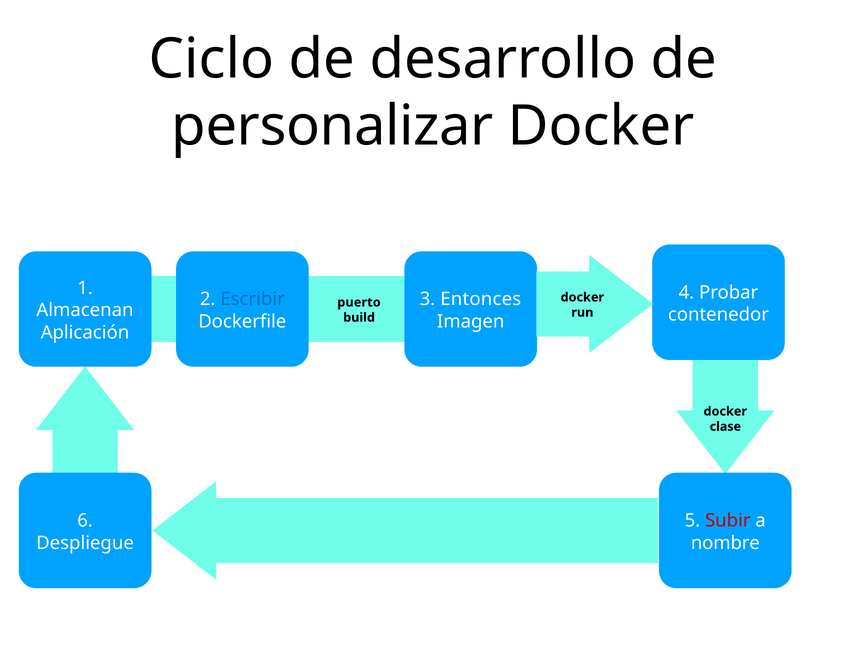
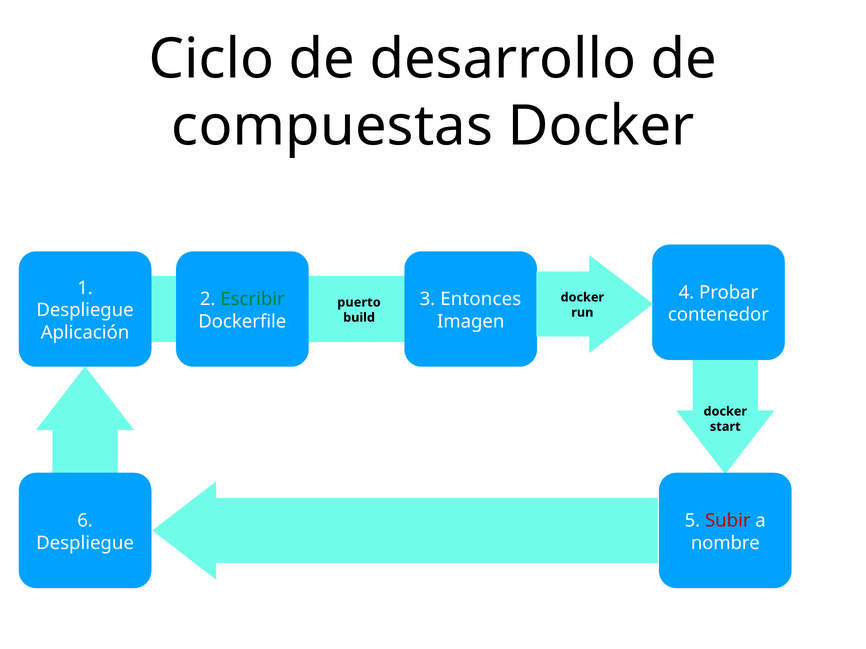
personalizar: personalizar -> compuestas (332, 126)
Escribir colour: blue -> green (253, 299)
Almacenan: Almacenan -> Despliegue (85, 311)
clase: clase -> start (725, 427)
